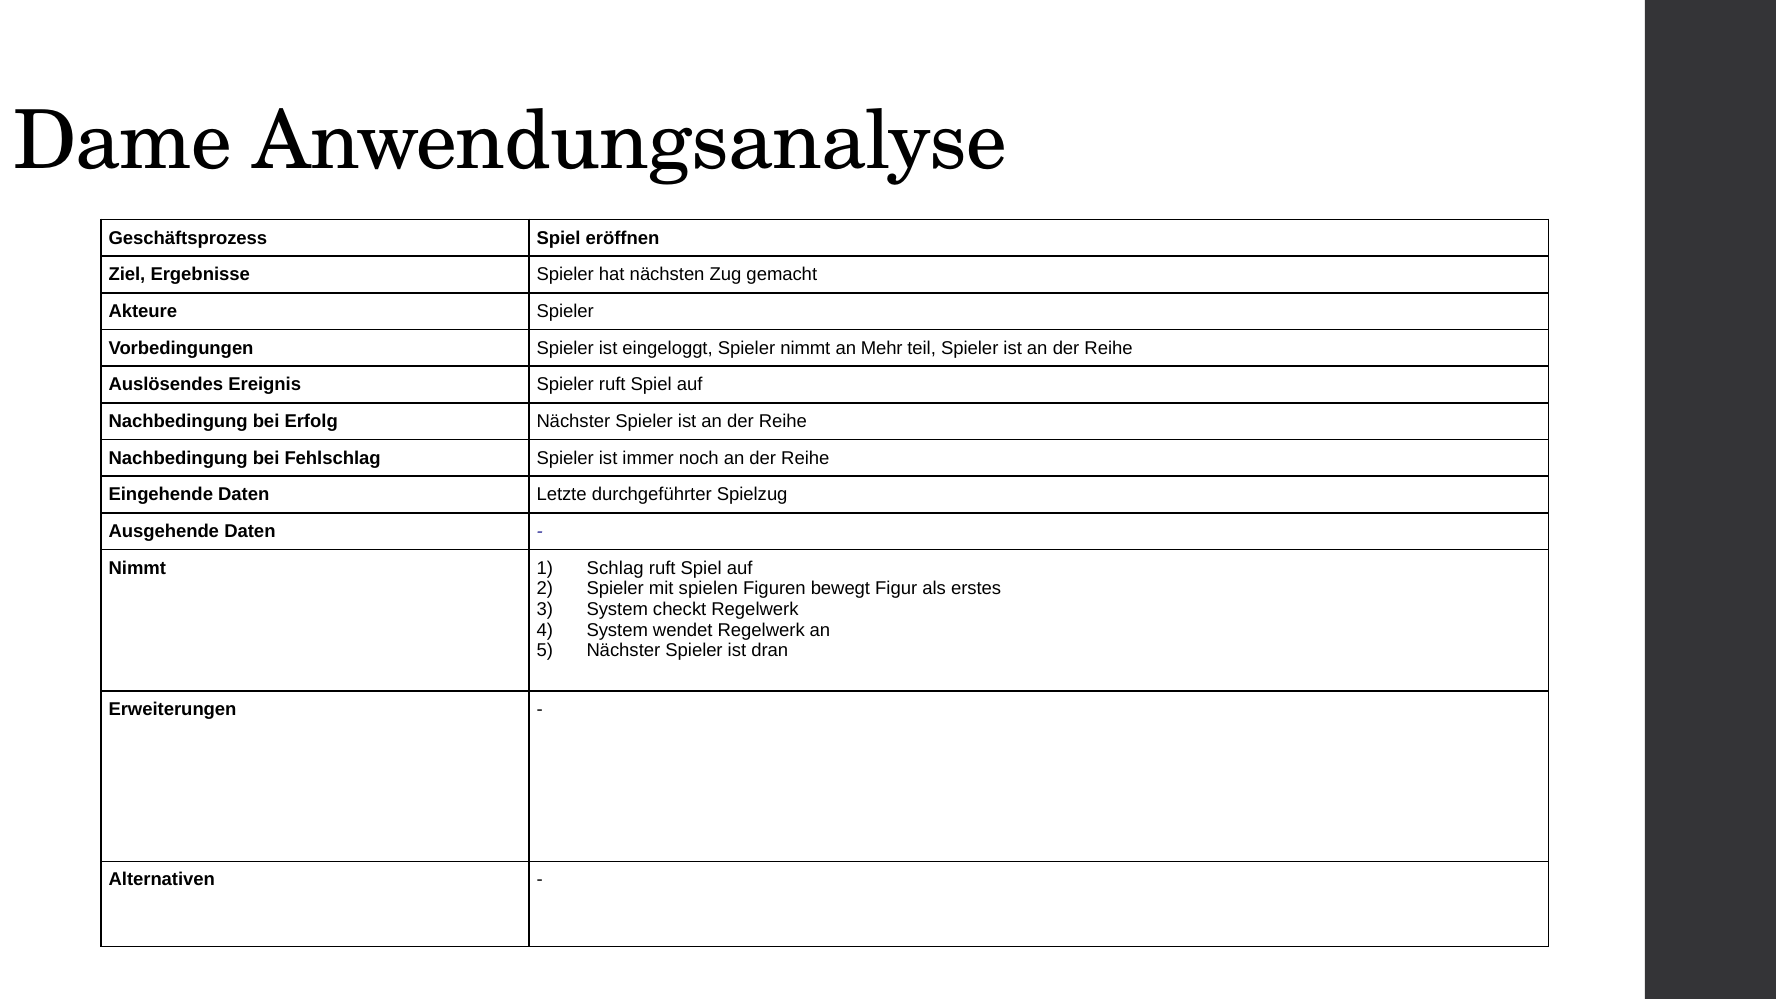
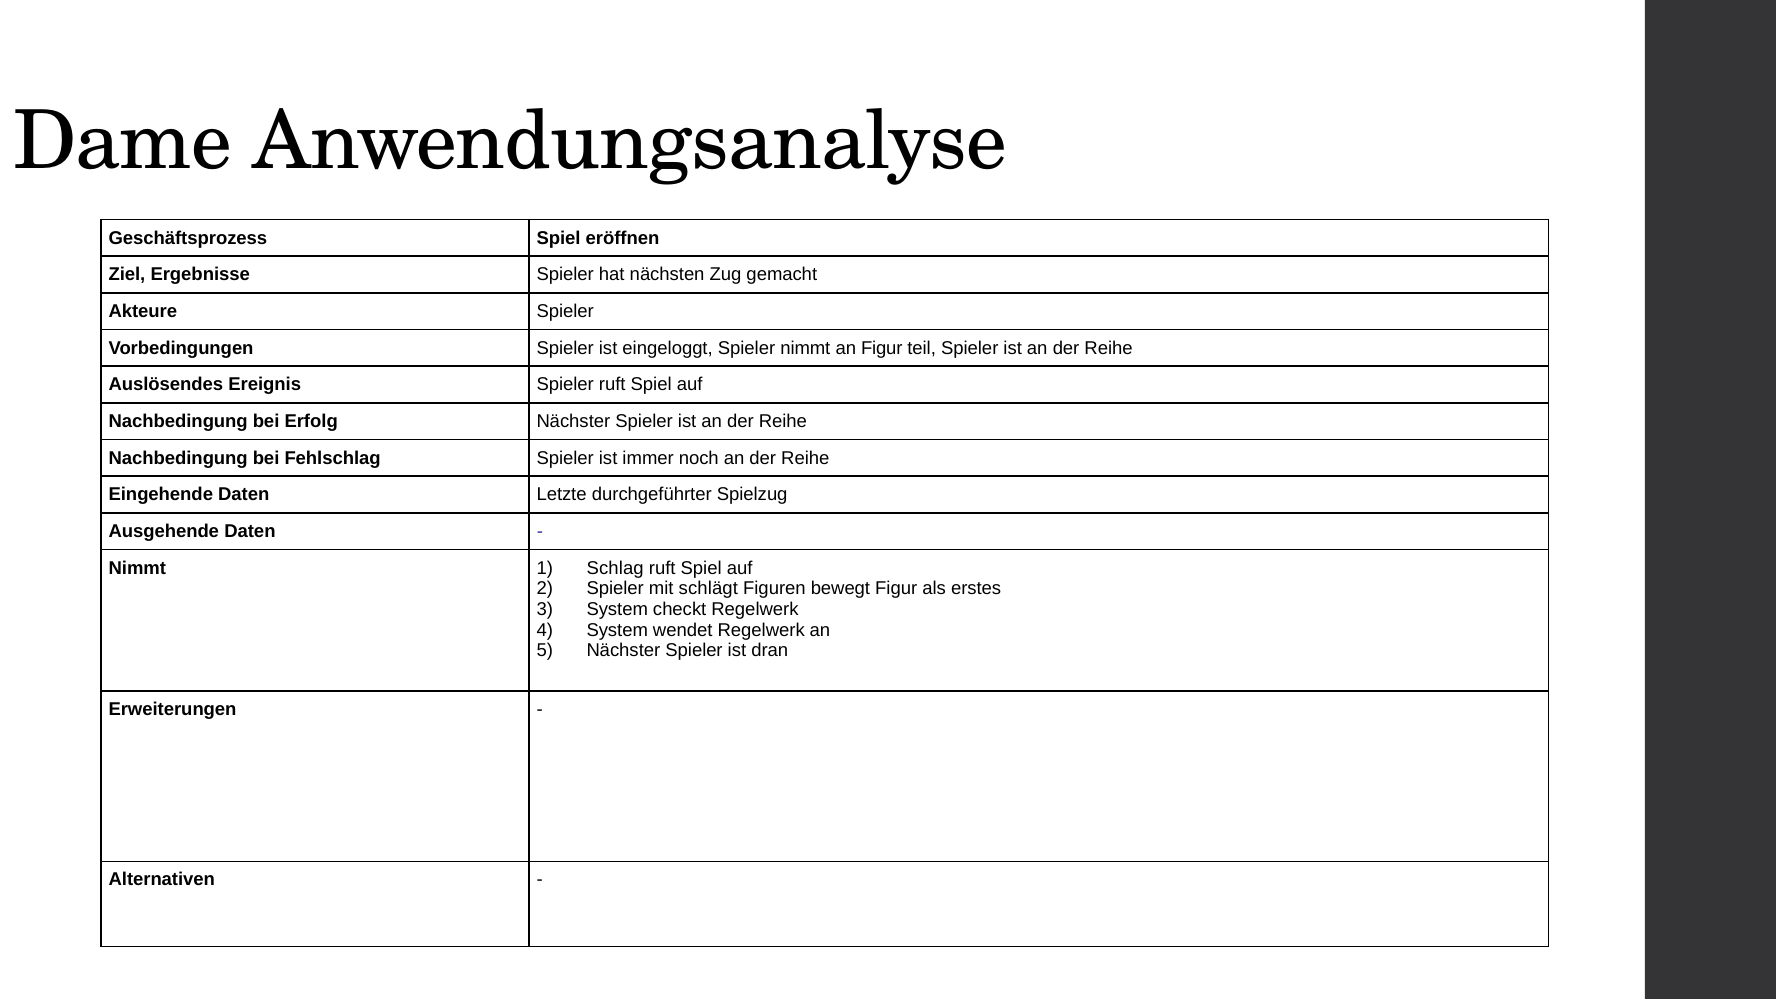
an Mehr: Mehr -> Figur (882, 348)
spielen: spielen -> schlägt (708, 589)
